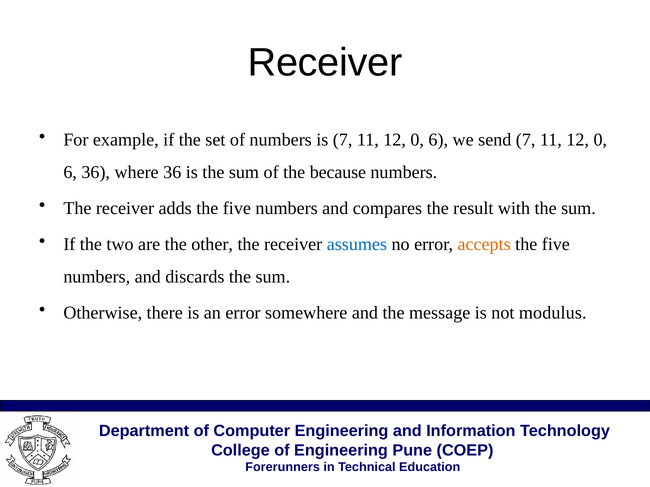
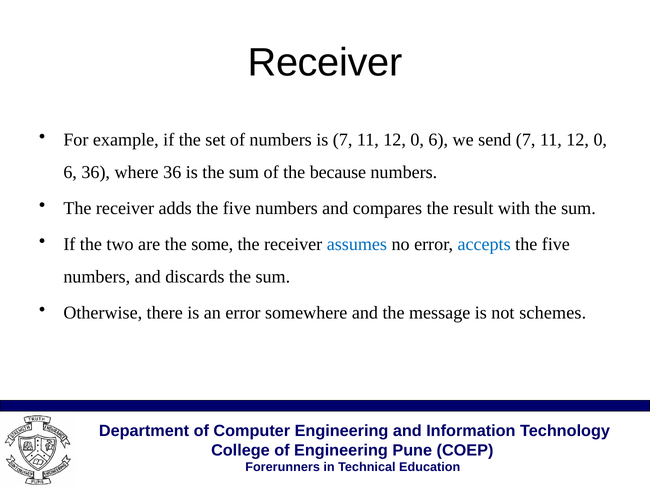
other: other -> some (212, 245)
accepts colour: orange -> blue (484, 245)
modulus: modulus -> schemes (553, 313)
